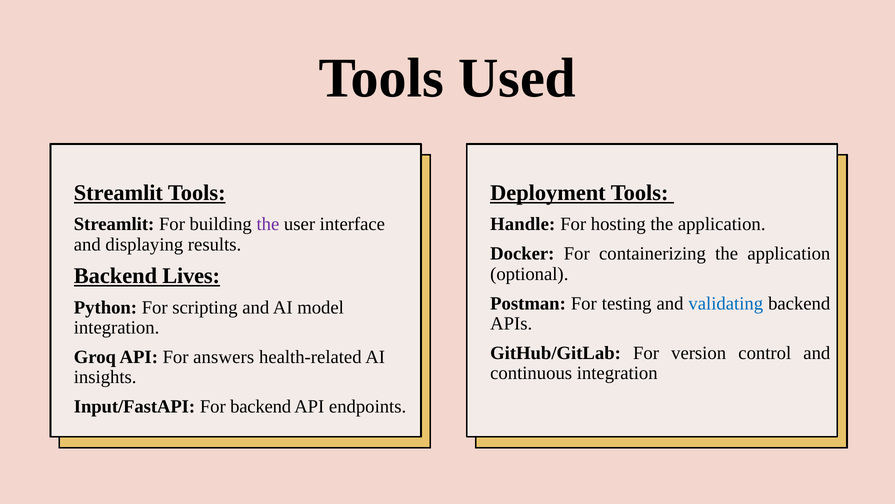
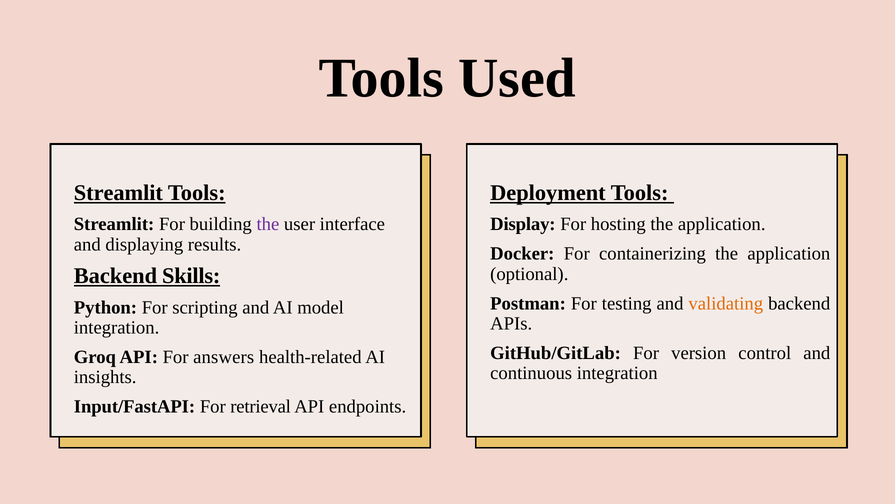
Handle: Handle -> Display (523, 224)
Lives: Lives -> Skills (191, 276)
validating colour: blue -> orange (726, 303)
For backend: backend -> retrieval (261, 406)
